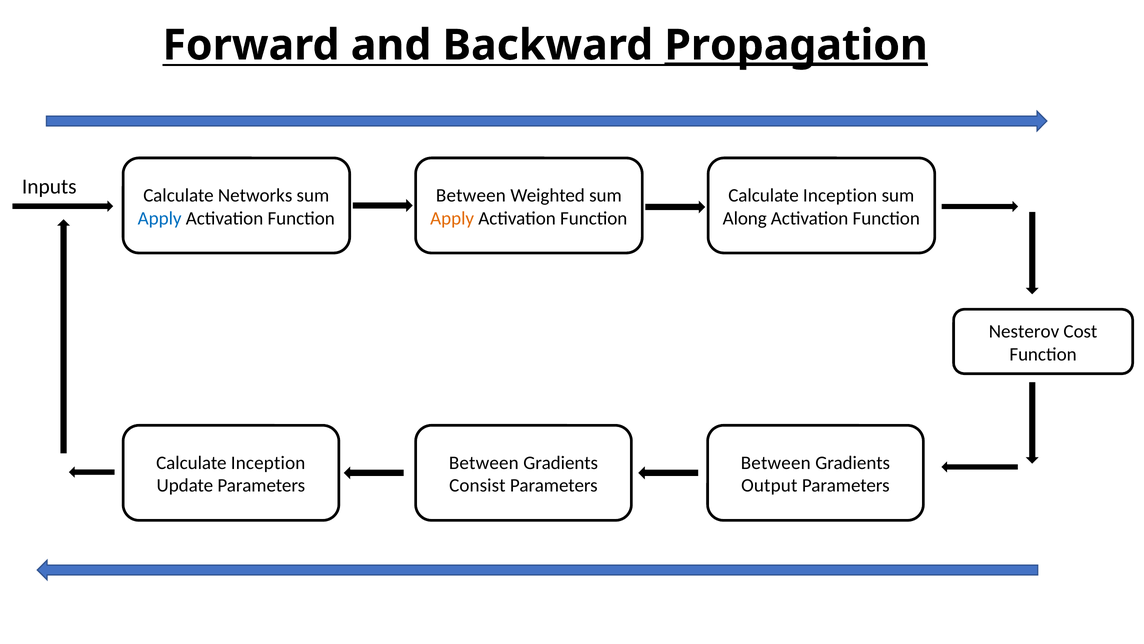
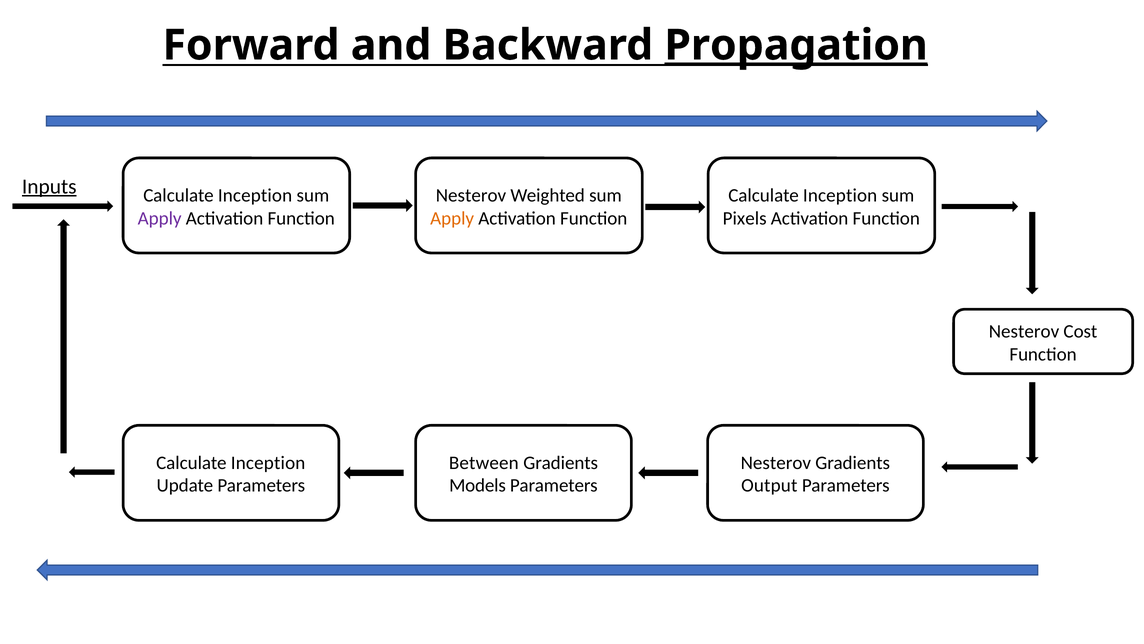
Inputs underline: none -> present (49, 186)
Networks: Networks -> Inception (255, 195)
Between: Between -> Nesterov (471, 195)
Apply colour: blue -> purple (160, 218)
Along: Along -> Pixels (745, 218)
Between: Between -> Nesterov (776, 462)
Consist: Consist -> Models (478, 485)
